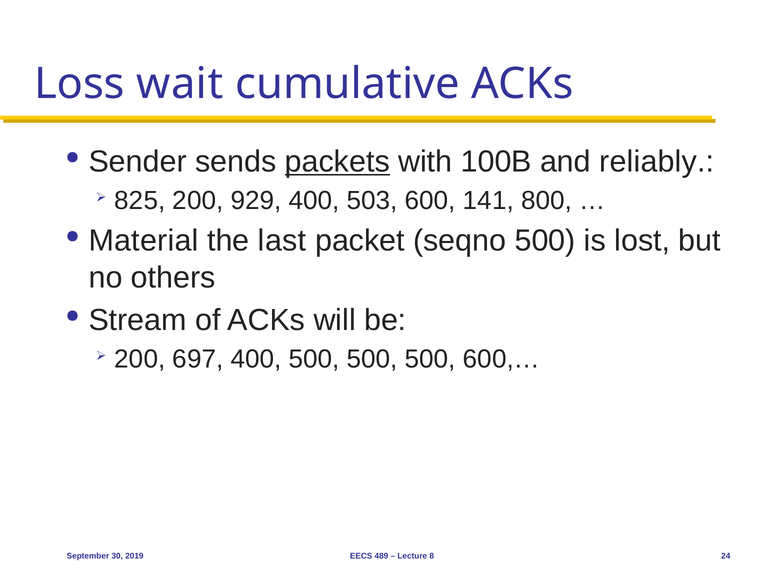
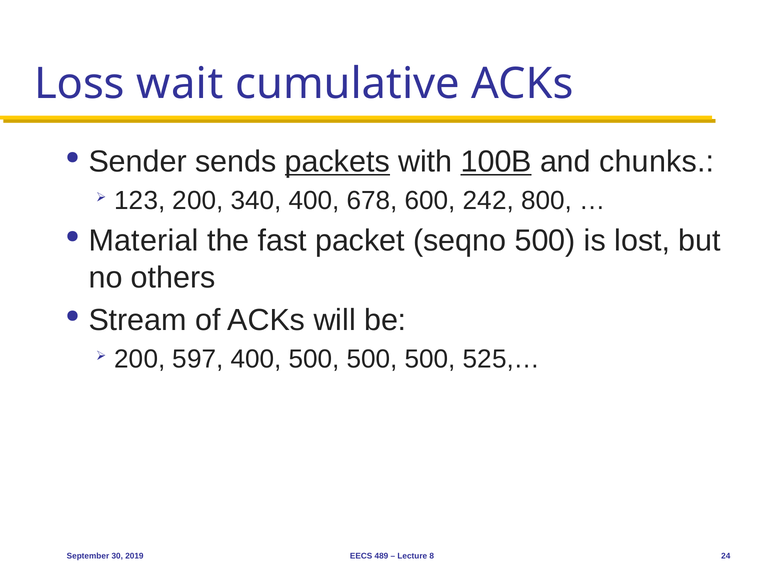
100B underline: none -> present (496, 162)
reliably: reliably -> chunks (657, 162)
825: 825 -> 123 (140, 200)
929: 929 -> 340 (256, 200)
503: 503 -> 678 (372, 200)
141: 141 -> 242 (488, 200)
last: last -> fast (282, 241)
697: 697 -> 597 (198, 359)
600,…: 600,… -> 525,… (501, 359)
